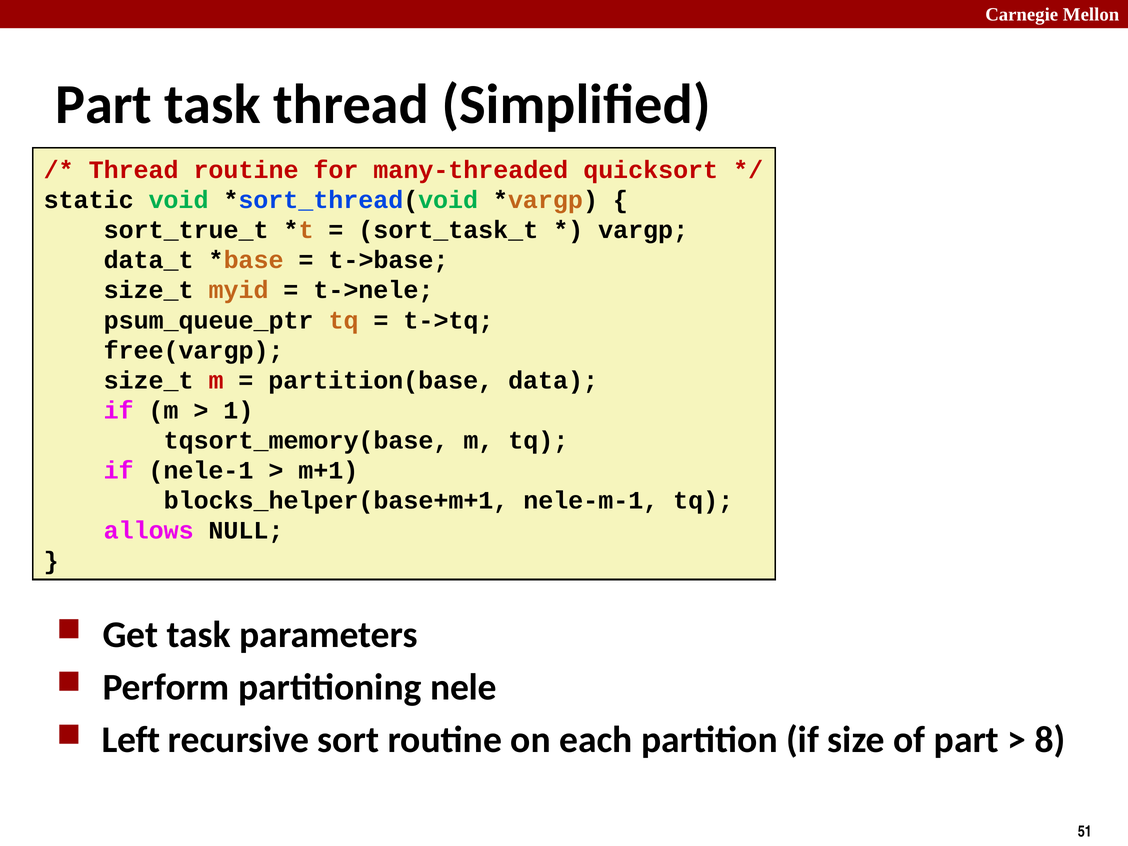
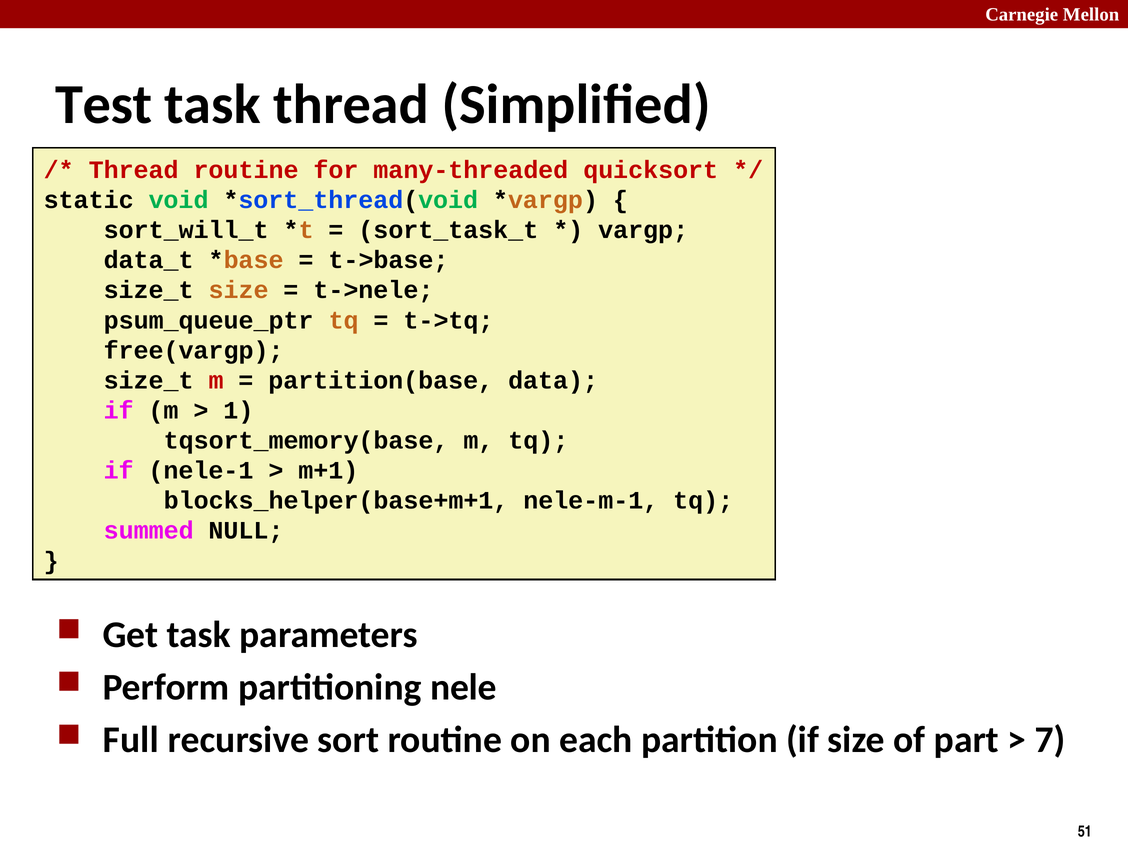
Part: Part -> Test (104, 105)
sort_true_t: sort_true_t -> sort_will_t (186, 230)
size_t myid: myid -> size (239, 290)
allows: allows -> summed (149, 531)
Left: Left -> Full (131, 740)
8: 8 -> 7 (1050, 740)
